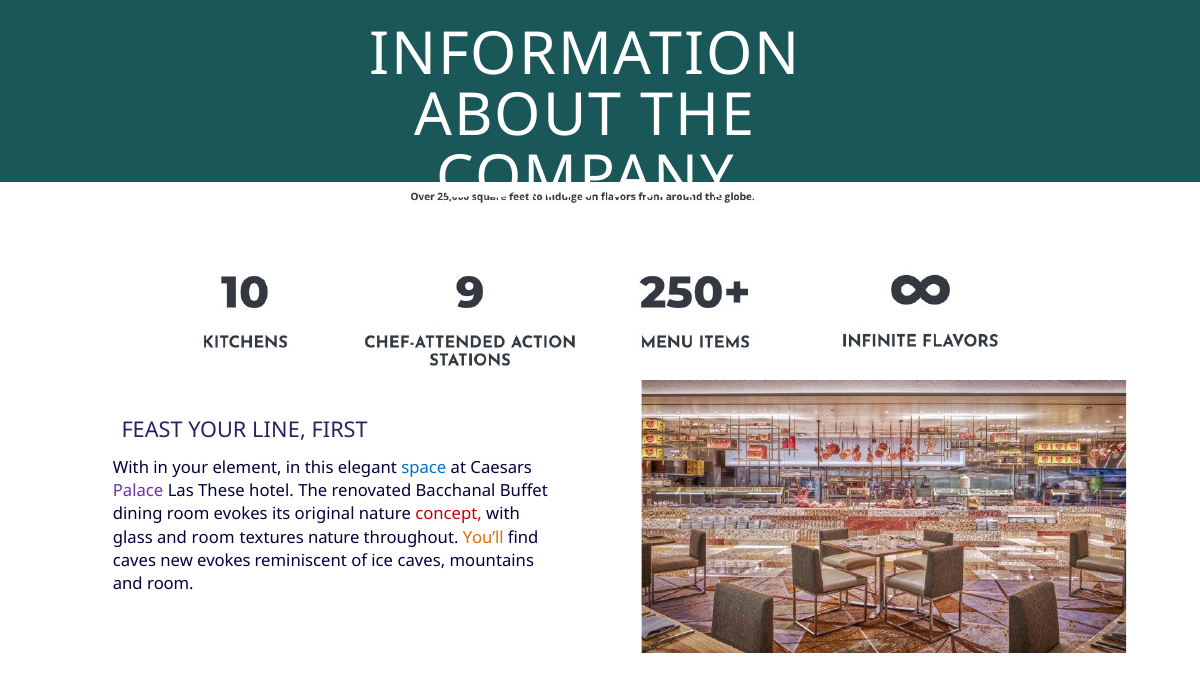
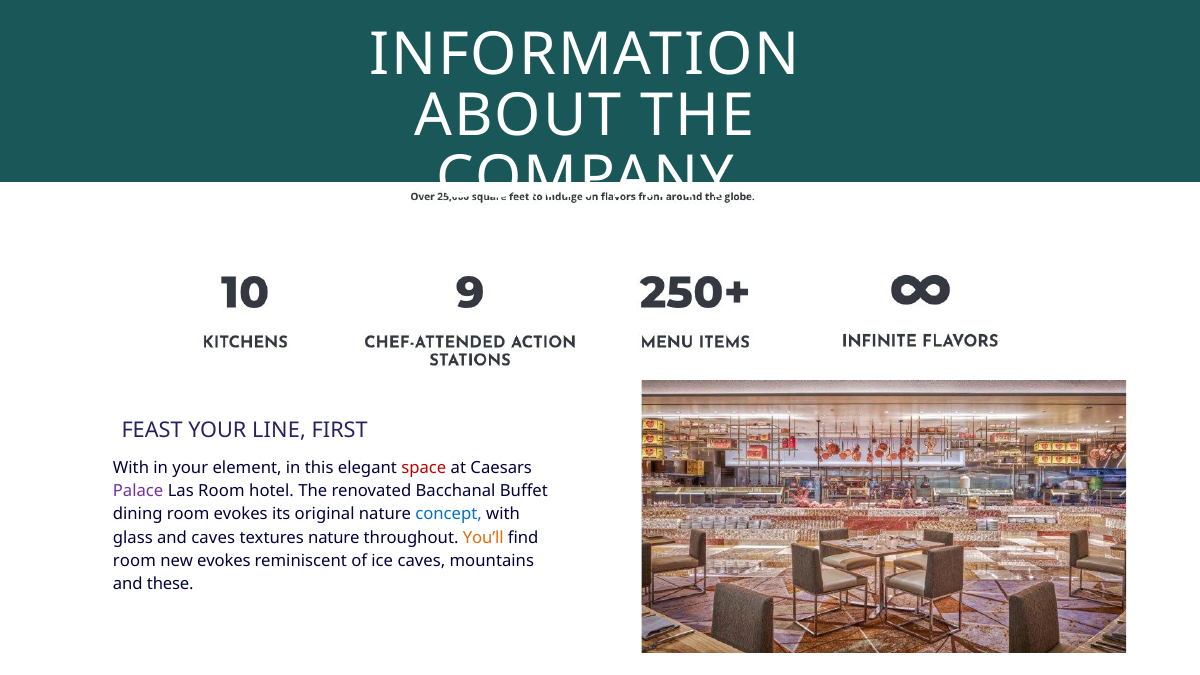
space colour: blue -> red (424, 468)
Las These: These -> Room (221, 491)
concept colour: red -> blue (449, 514)
glass and room: room -> caves (213, 538)
caves: caves -> room (134, 561)
room: room -> these (170, 584)
